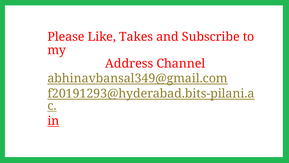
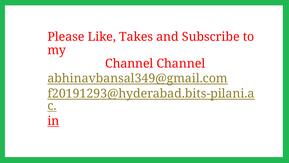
Address: Address -> Channel (129, 63)
